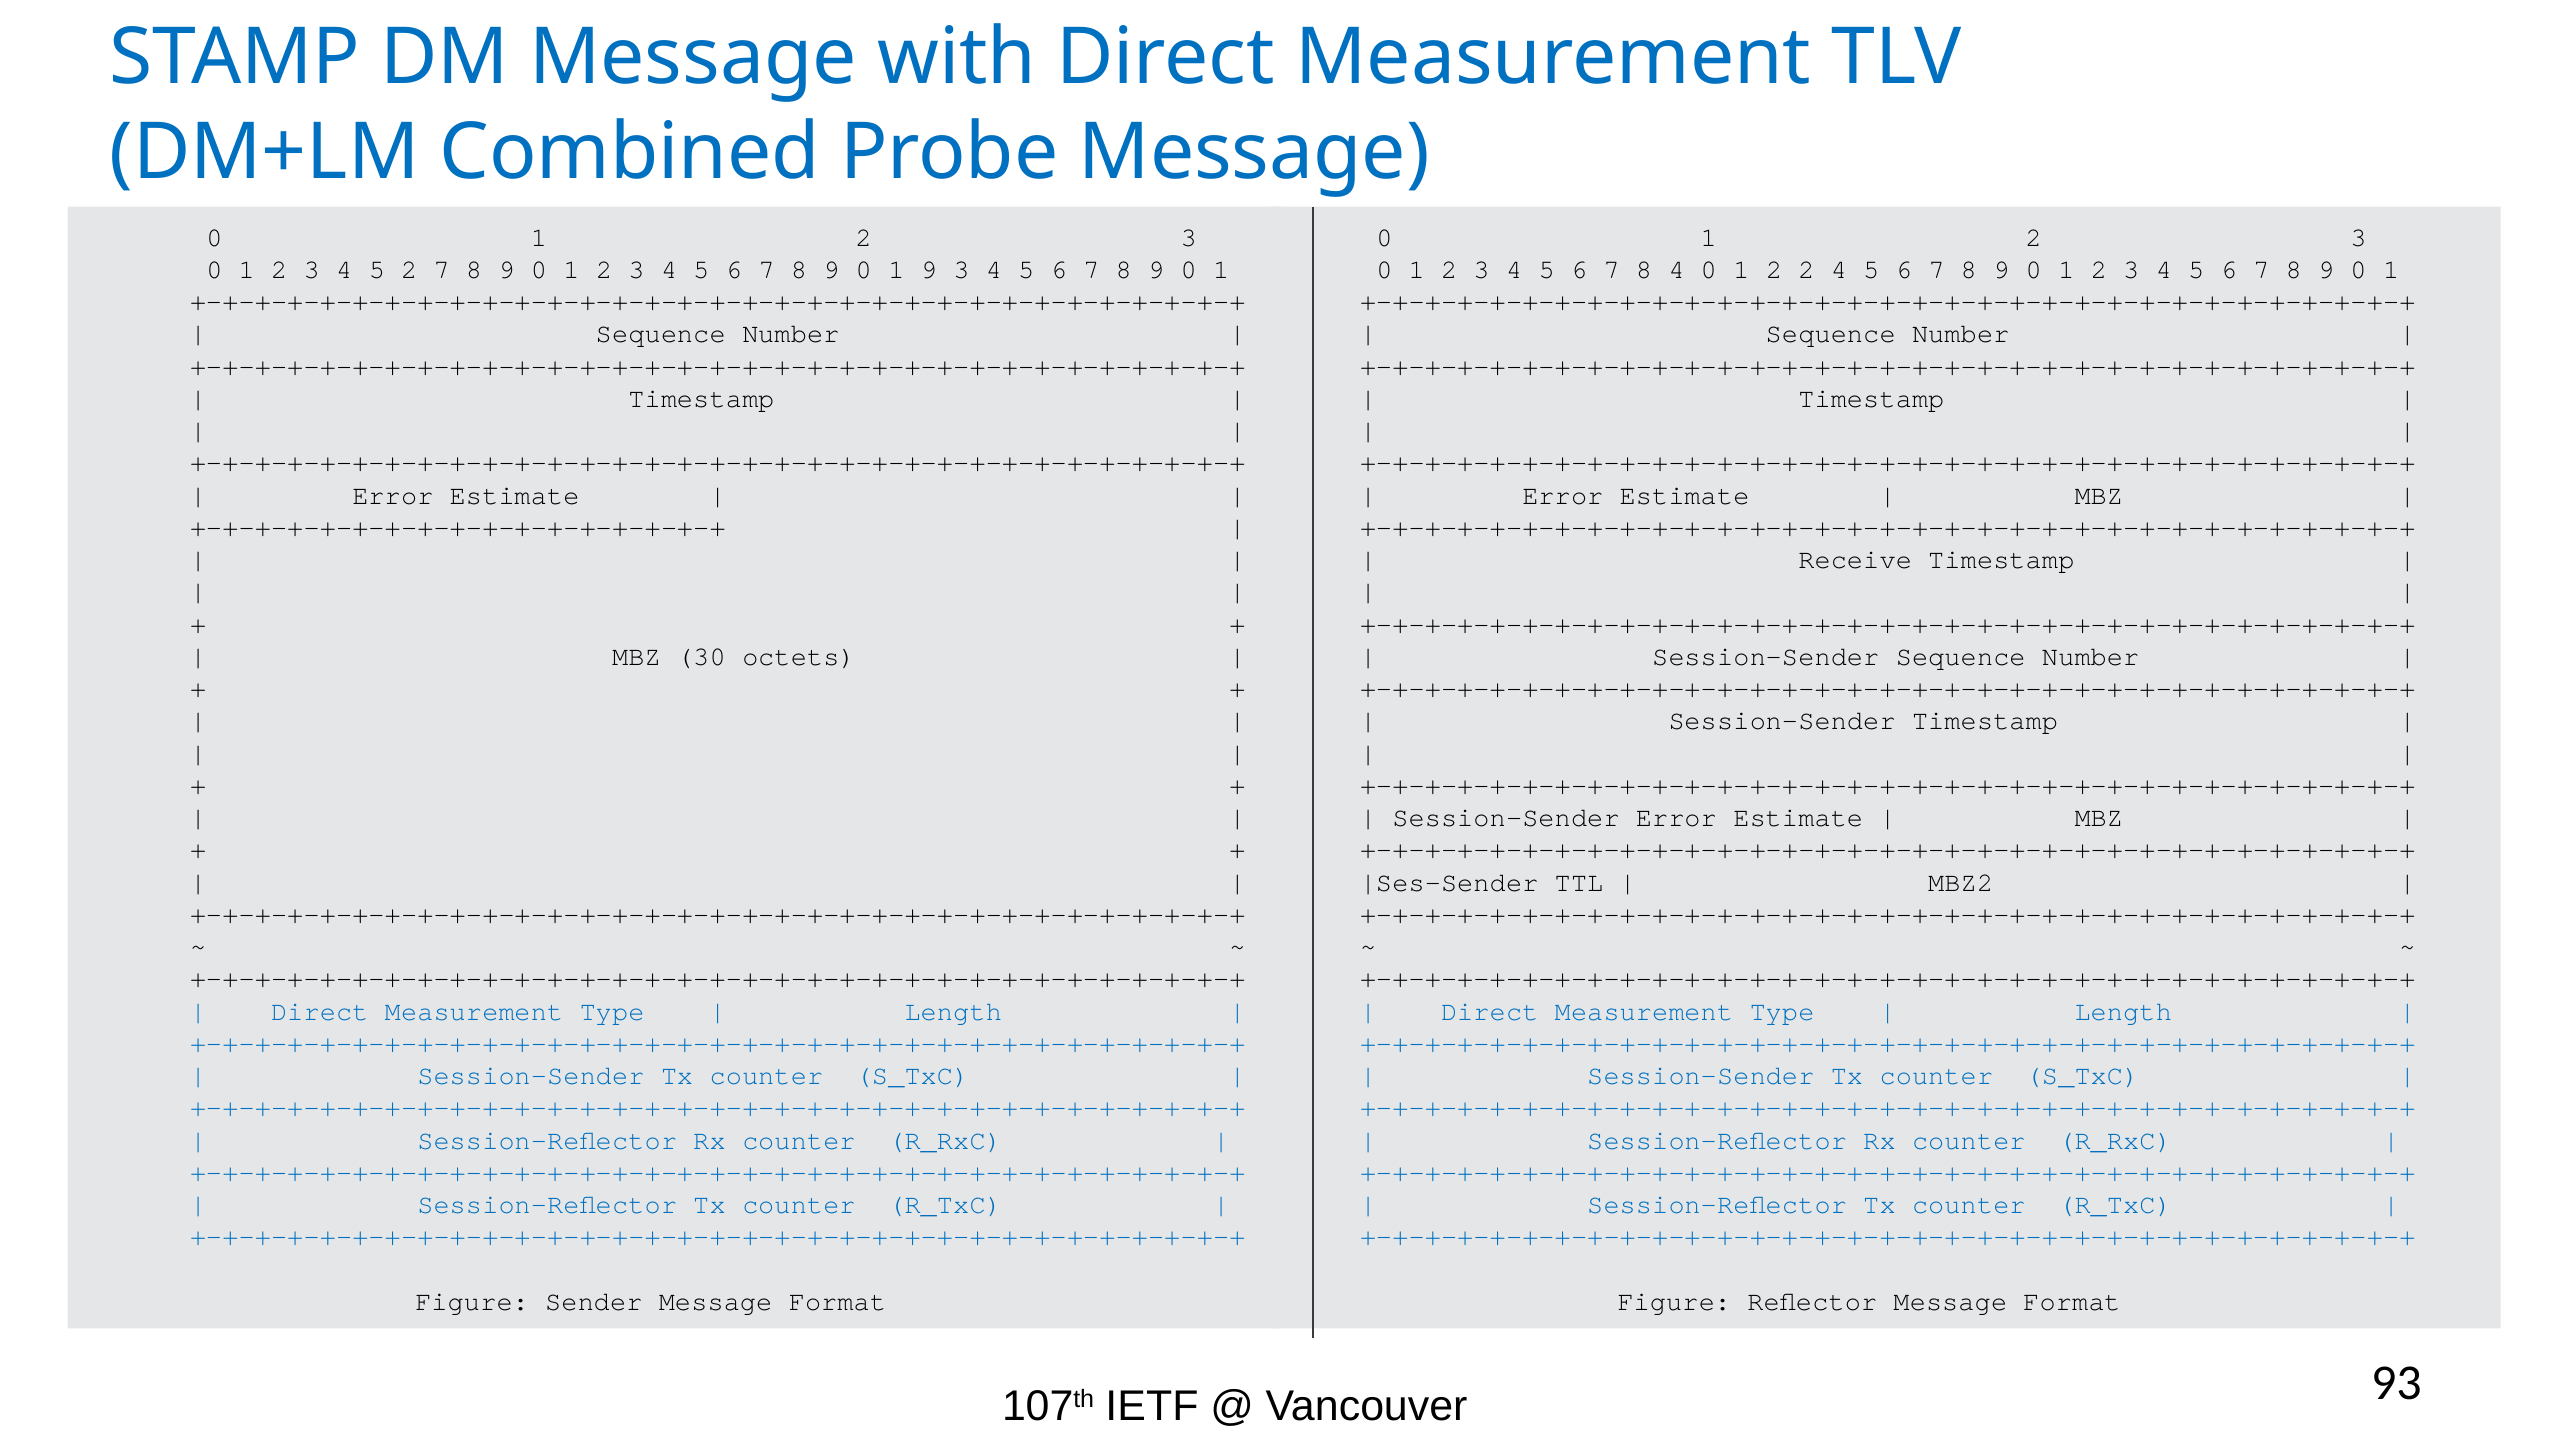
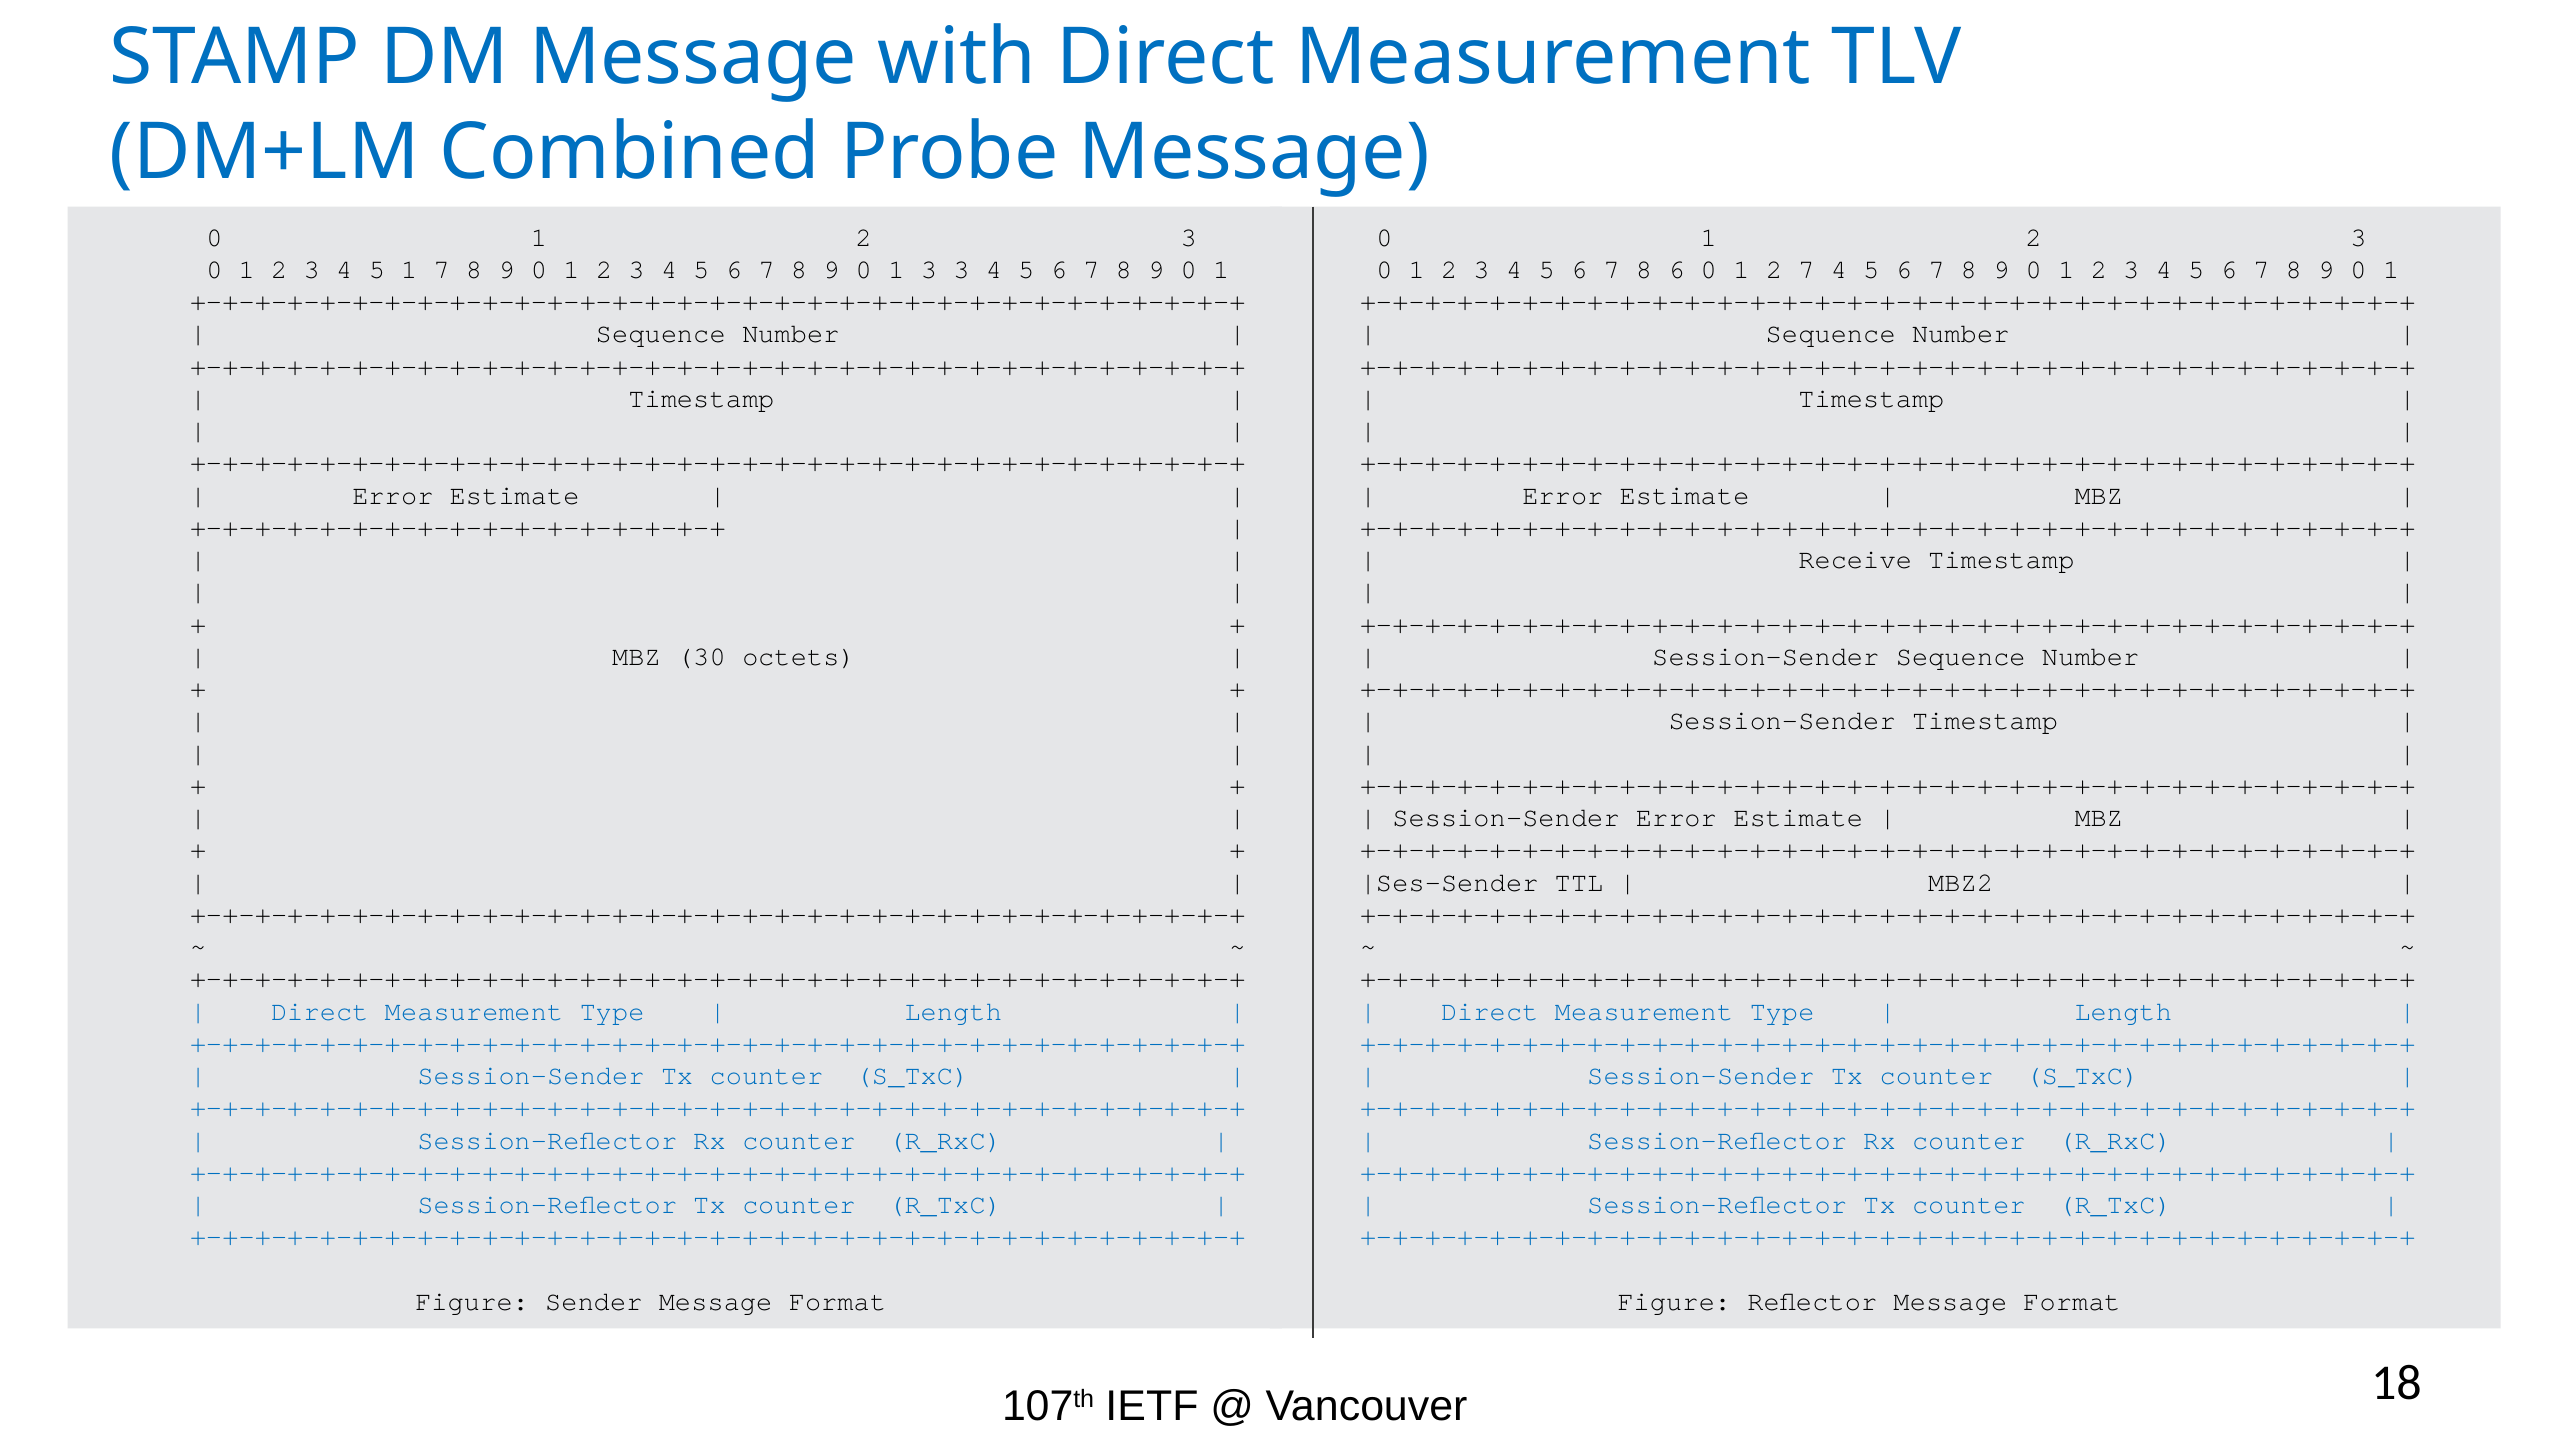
5 2: 2 -> 1 (409, 270)
1 9: 9 -> 3 (929, 270)
8 4: 4 -> 6 (1677, 270)
2 2: 2 -> 7 (1806, 270)
93: 93 -> 18 (2396, 1383)
